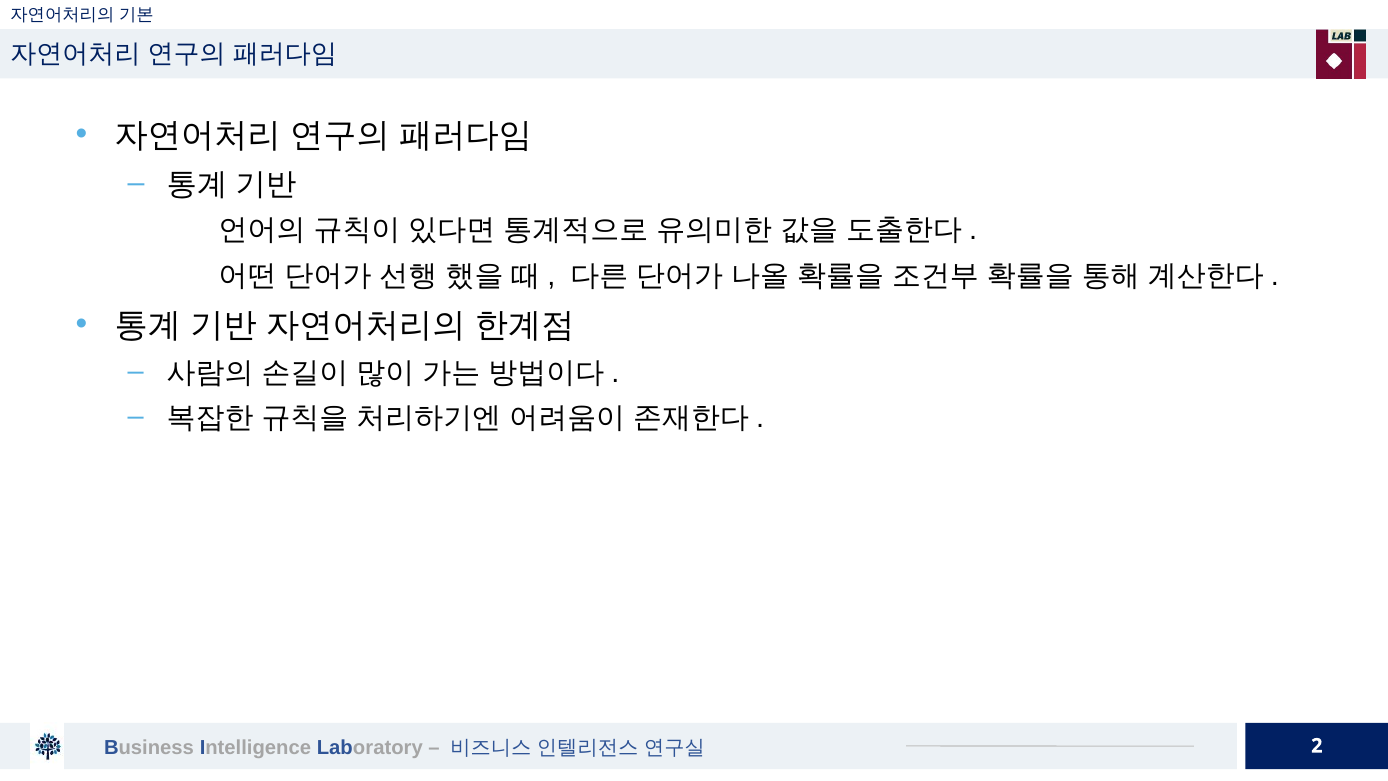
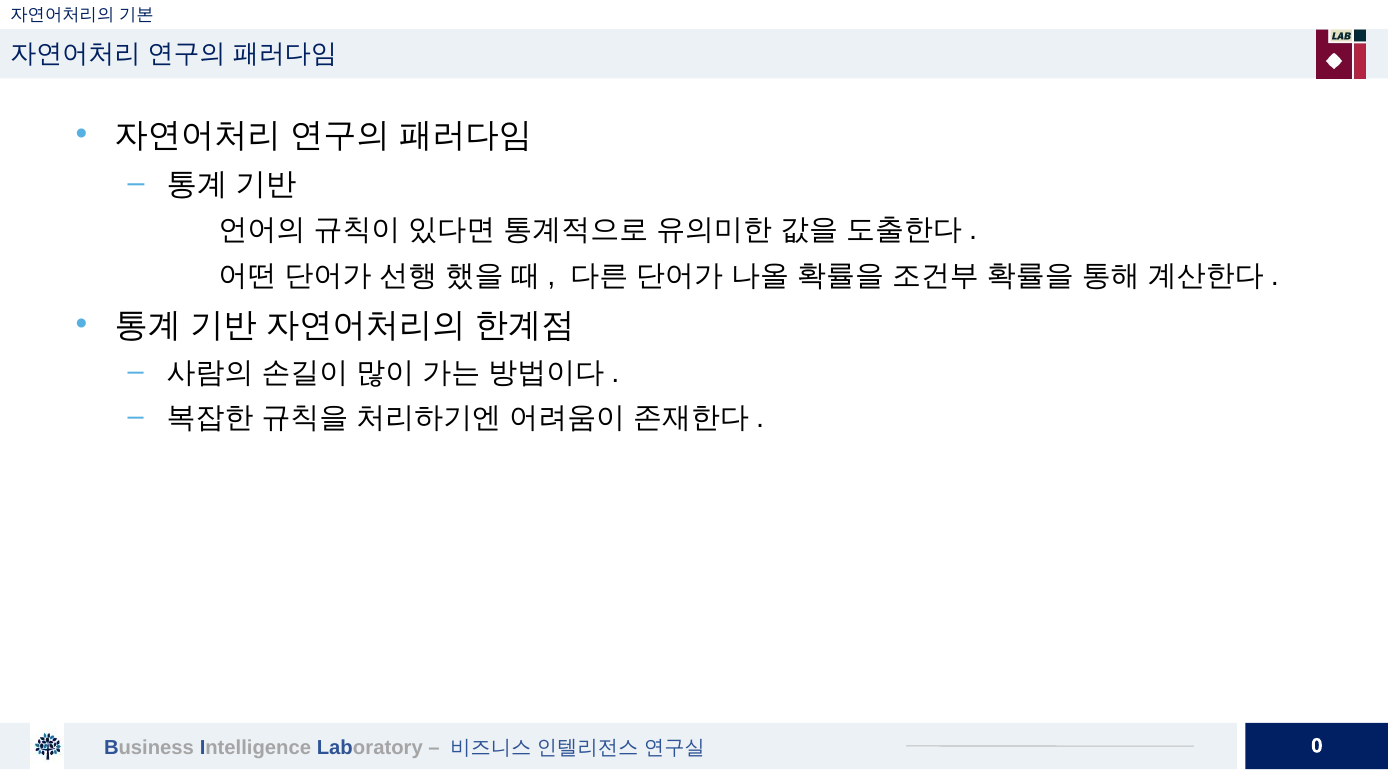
2: 2 -> 0 (1317, 746)
